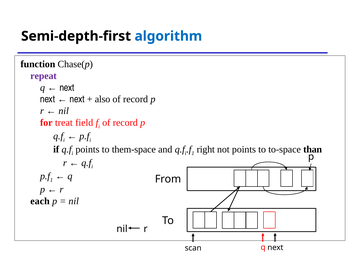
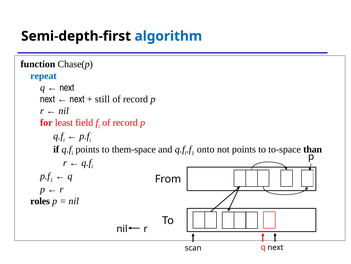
repeat colour: purple -> blue (43, 76)
also: also -> still (102, 99)
treat: treat -> least (64, 122)
right: right -> onto (206, 149)
each: each -> roles (40, 201)
